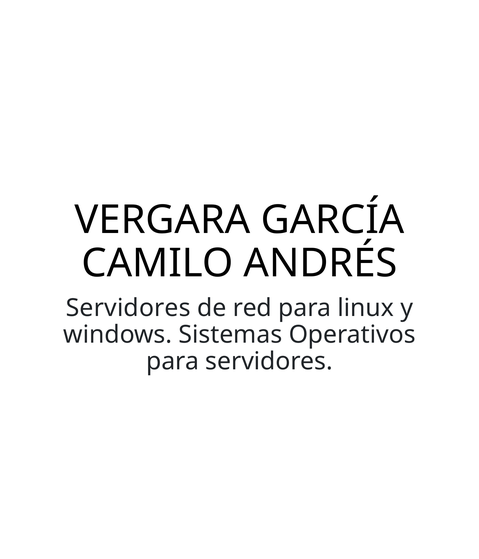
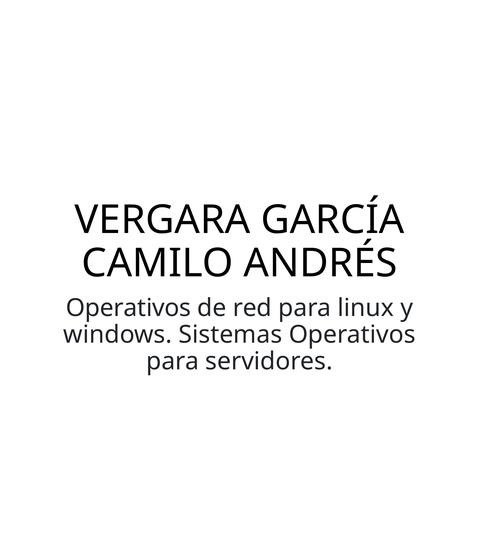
Servidores: Servidores -> Operativos (128, 308)
